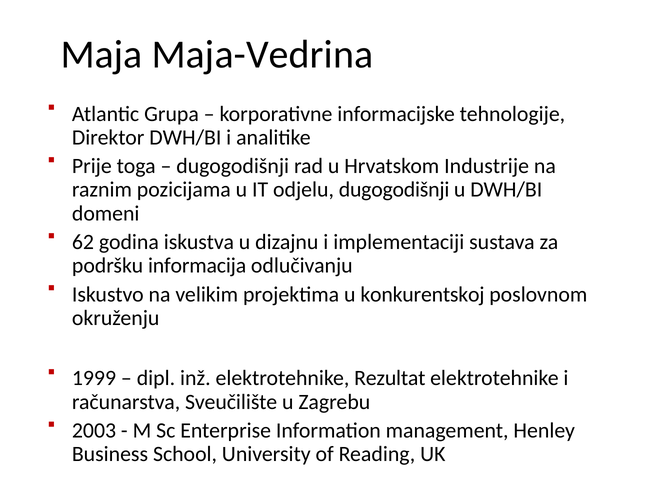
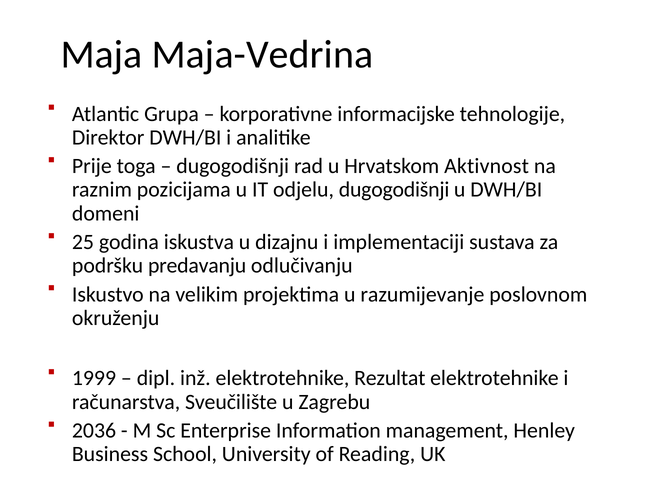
Industrije: Industrije -> Aktivnost (487, 166)
62: 62 -> 25 (83, 242)
informacija: informacija -> predavanju (197, 265)
konkurentskoj: konkurentskoj -> razumijevanje (422, 294)
2003: 2003 -> 2036 (94, 430)
